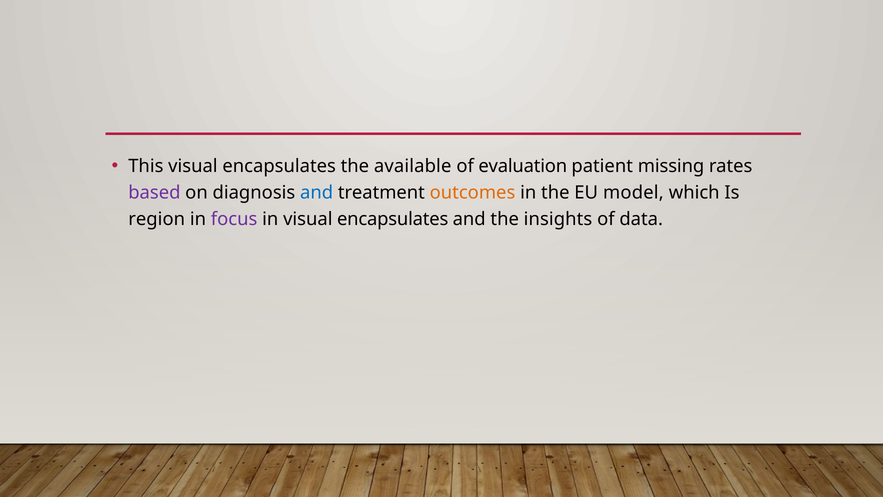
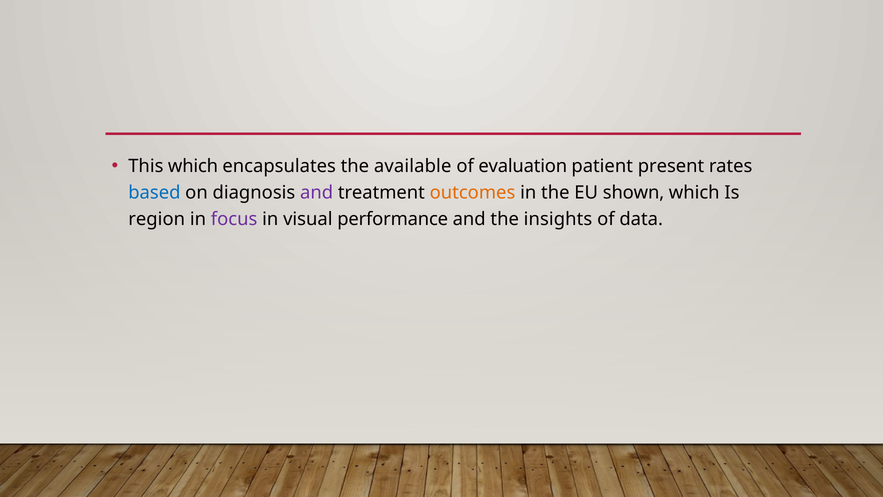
This visual: visual -> which (193, 166)
missing: missing -> present (671, 166)
based colour: purple -> blue (154, 193)
and colour: blue -> purple (317, 193)
model: model -> shown (634, 193)
in visual encapsulates: encapsulates -> performance (393, 219)
